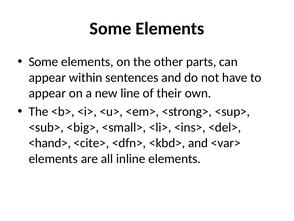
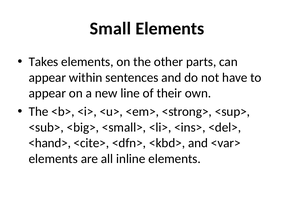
Some: Some -> Small (110, 28)
Some: Some -> Takes (43, 62)
